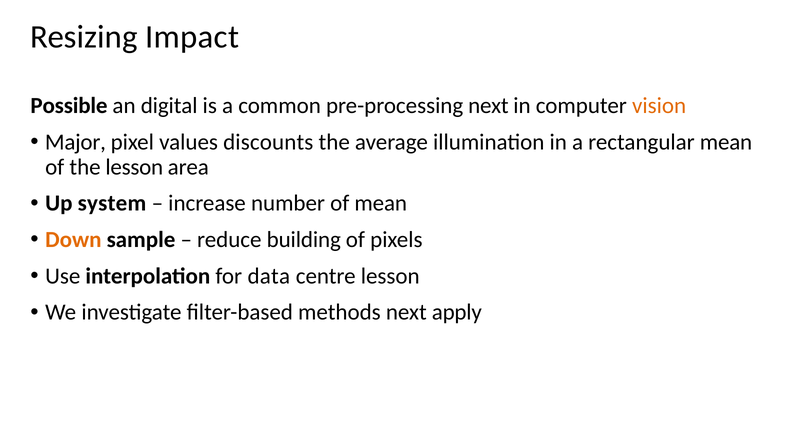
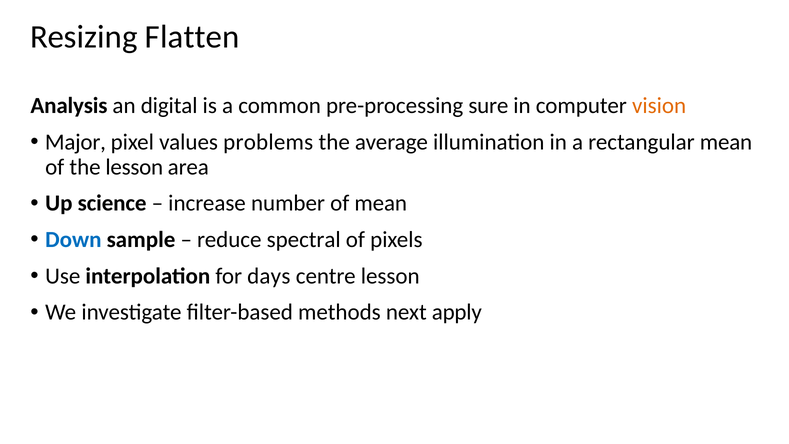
Impact: Impact -> Flatten (192, 37)
Possible: Possible -> Analysis (69, 106)
pre-processing next: next -> sure (488, 106)
discounts: discounts -> problems (268, 142)
system: system -> science (112, 203)
Down colour: orange -> blue (73, 240)
building: building -> spectral (304, 240)
data: data -> days (269, 276)
